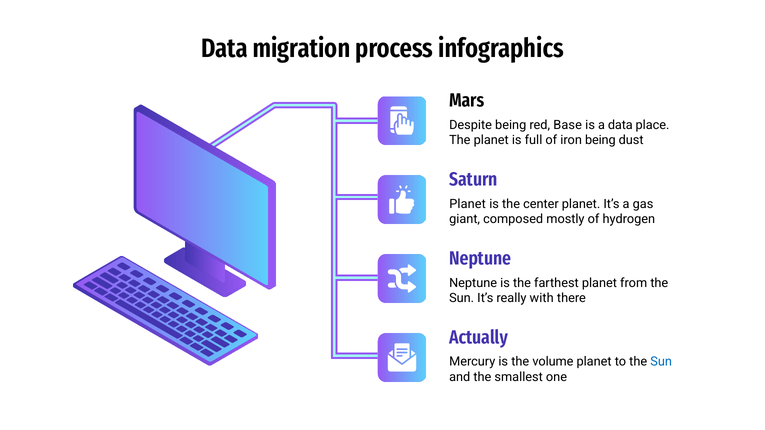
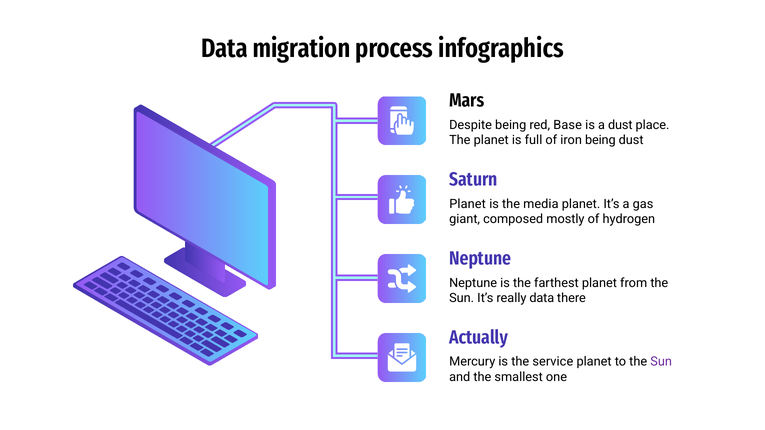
a data: data -> dust (620, 125)
center: center -> media (541, 204)
really with: with -> data (542, 298)
volume: volume -> service (553, 362)
Sun colour: blue -> purple (661, 362)
